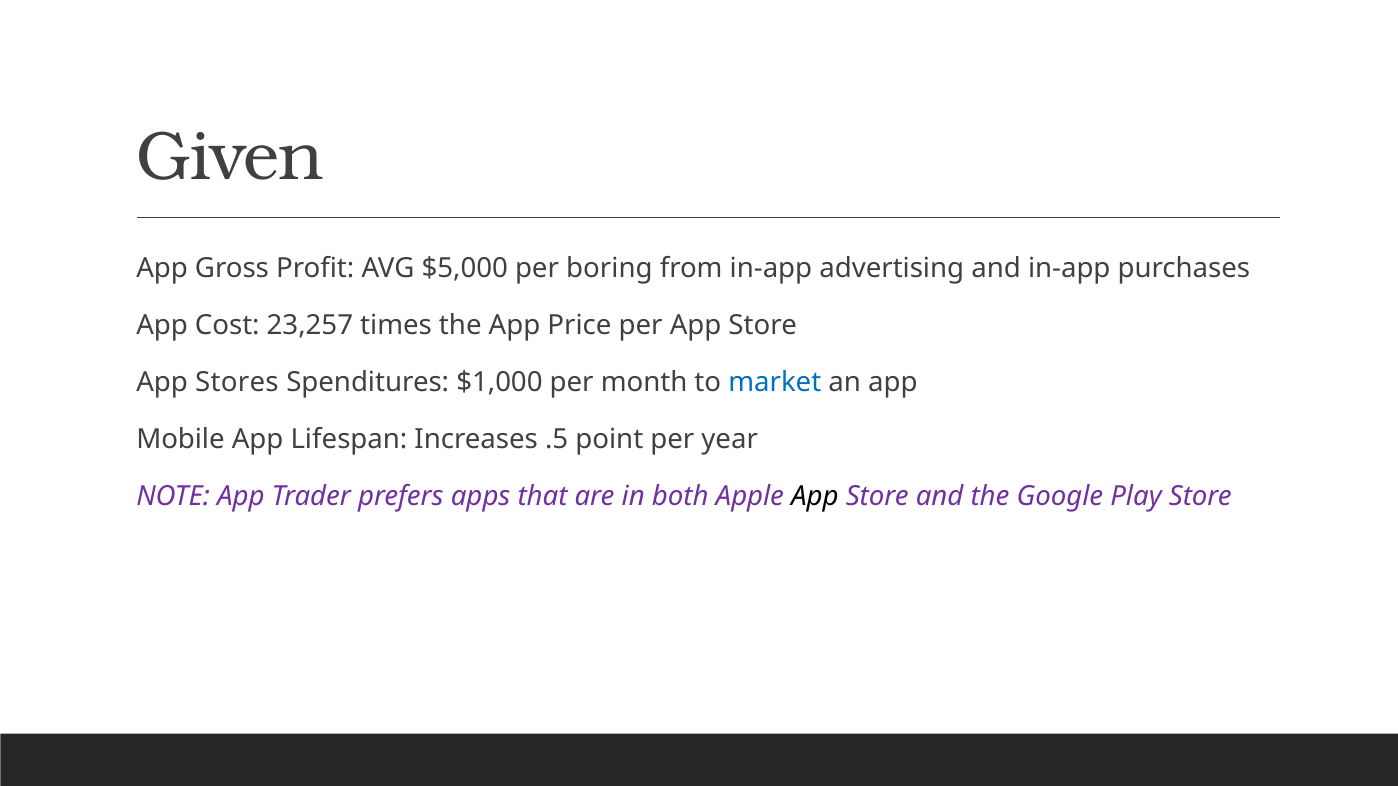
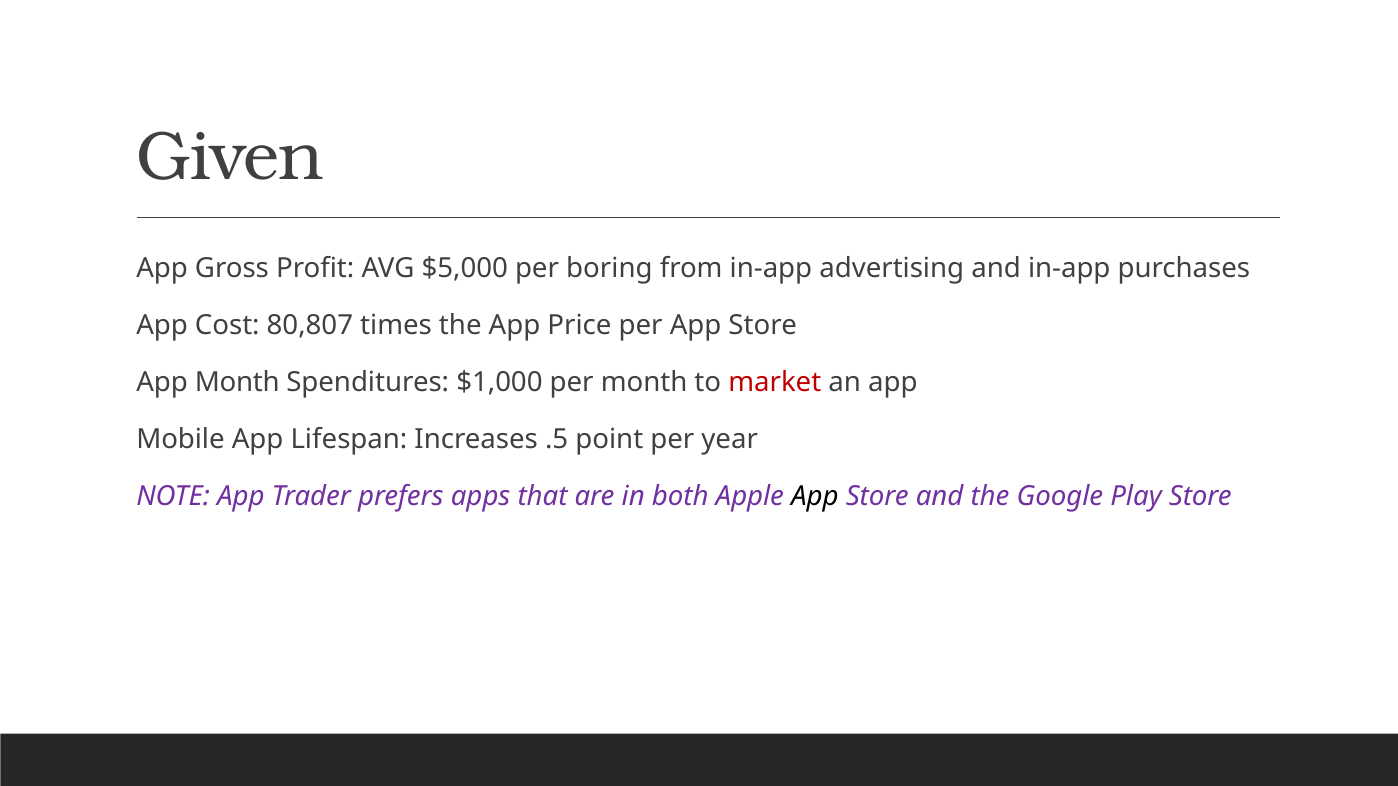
23,257: 23,257 -> 80,807 (310, 326)
App Stores: Stores -> Month (237, 383)
market colour: blue -> red (775, 383)
